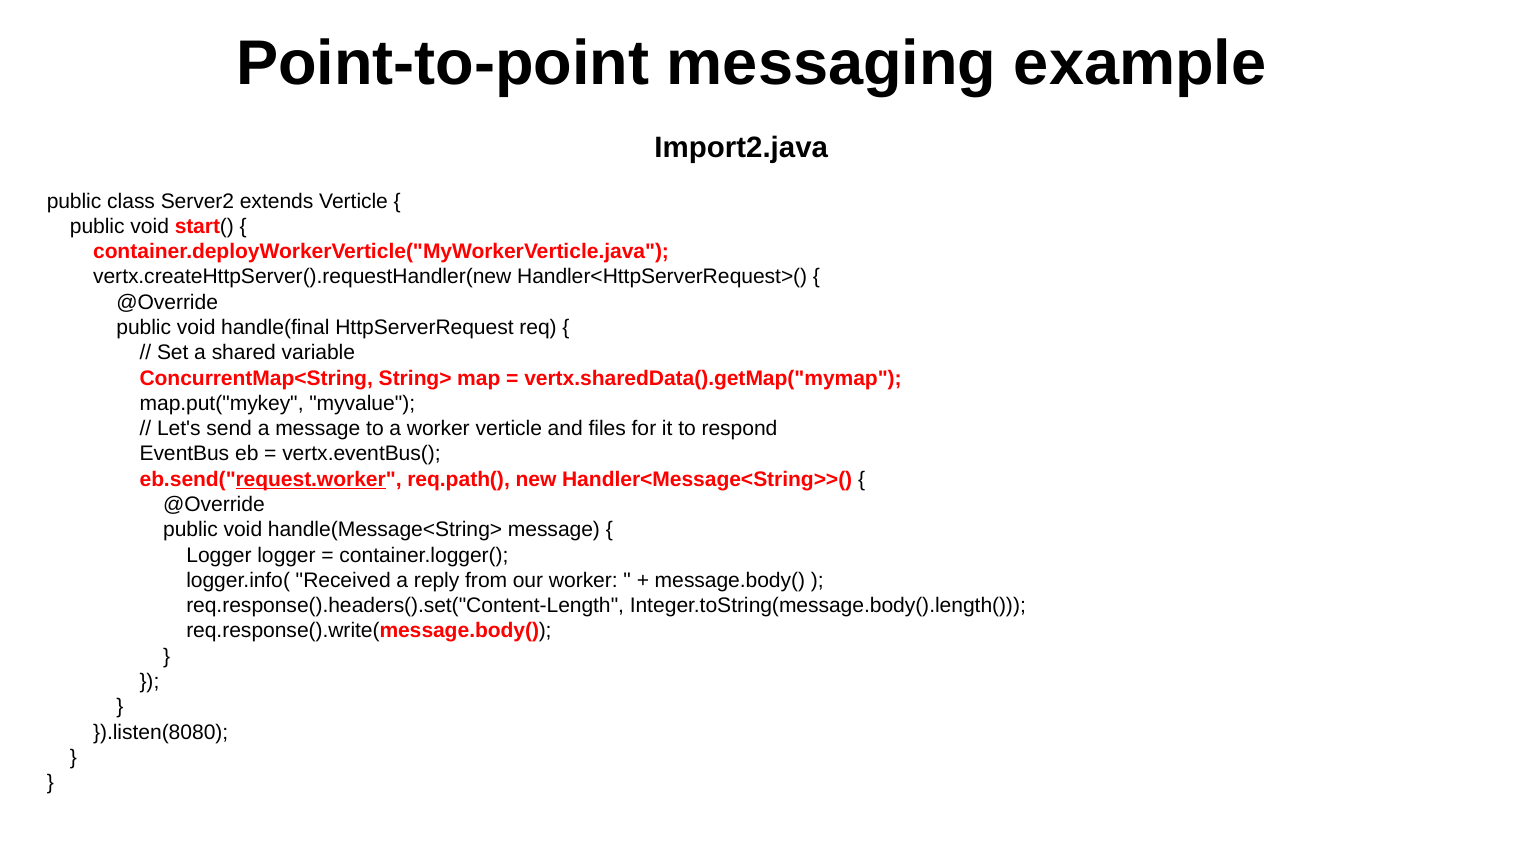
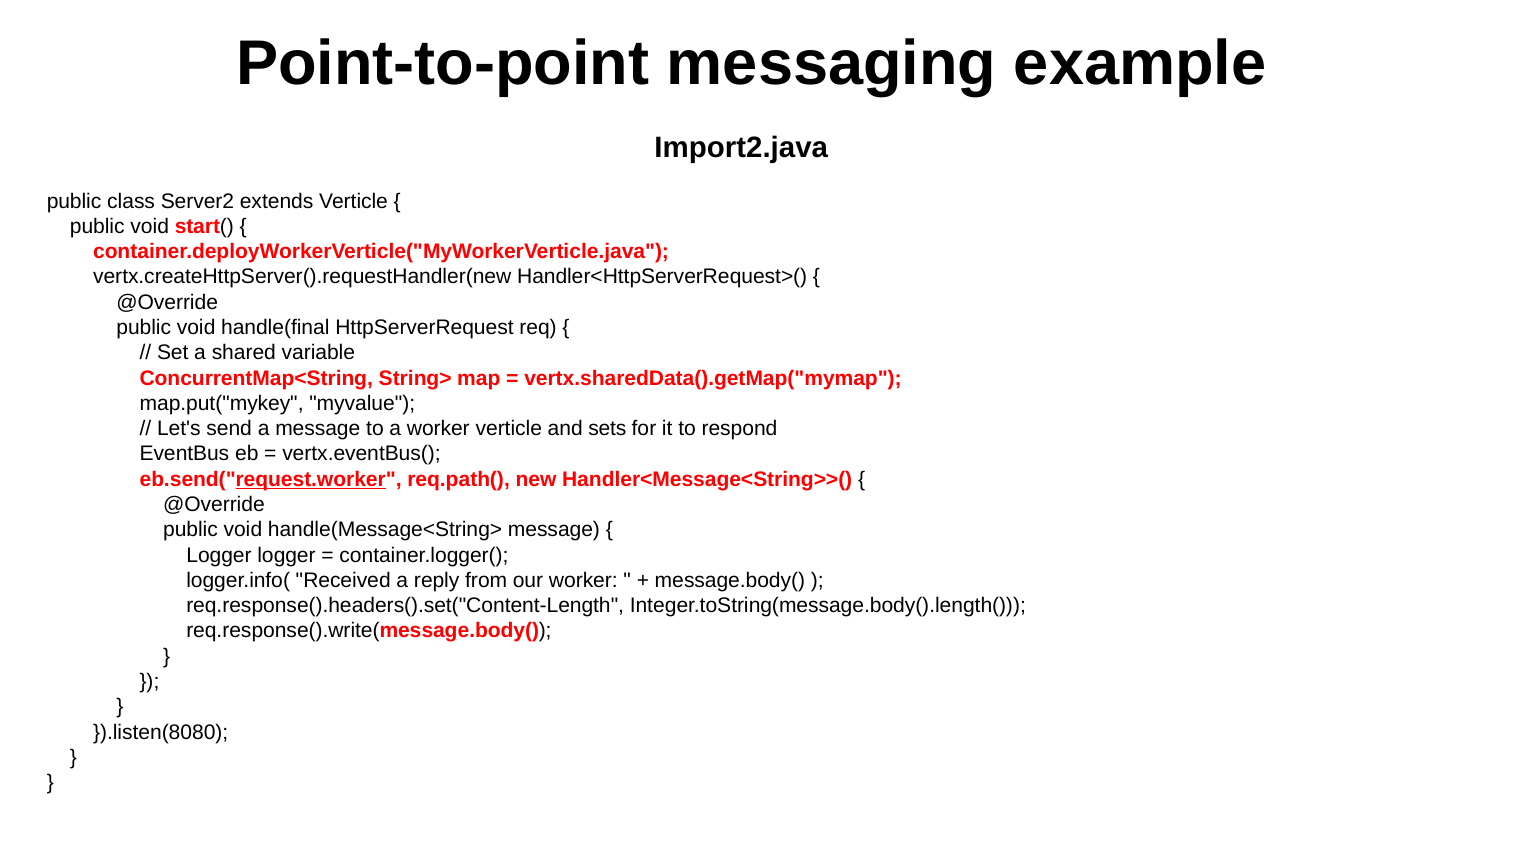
files: files -> sets (607, 429)
